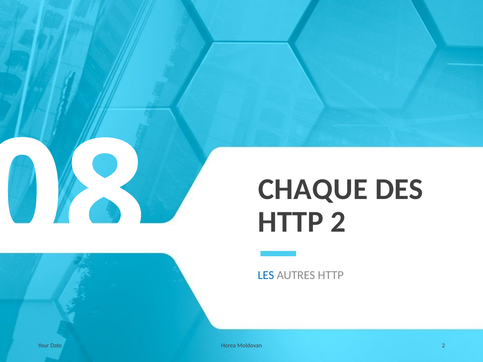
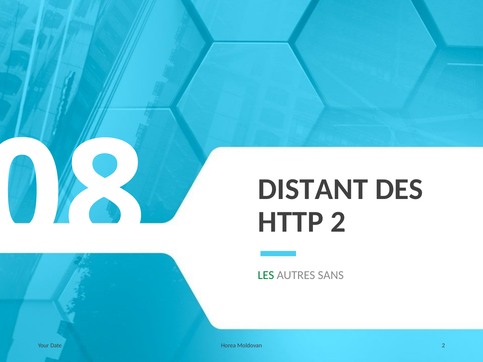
CHAQUE: CHAQUE -> DISTANT (313, 189)
LES colour: blue -> green (266, 275)
AUTRES HTTP: HTTP -> SANS (331, 275)
